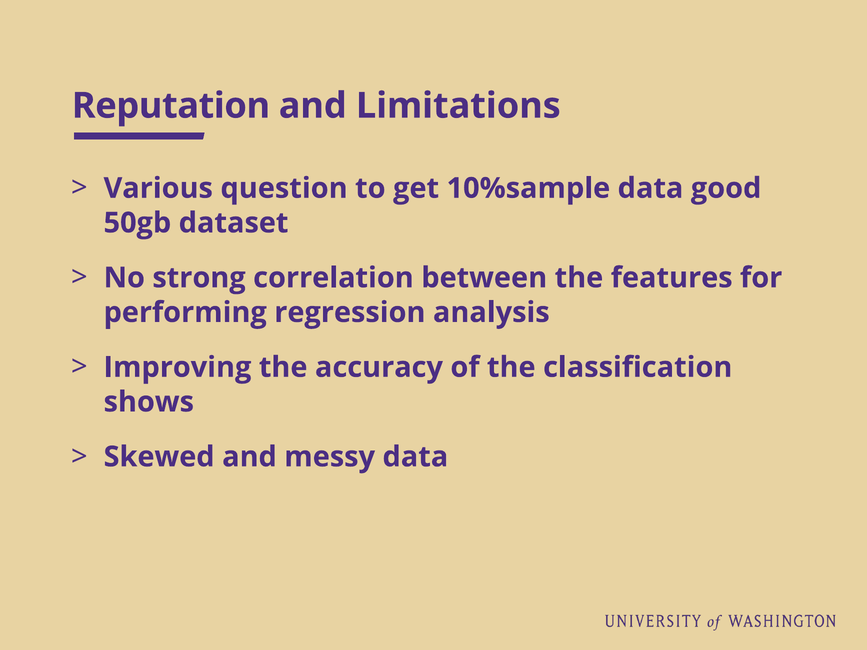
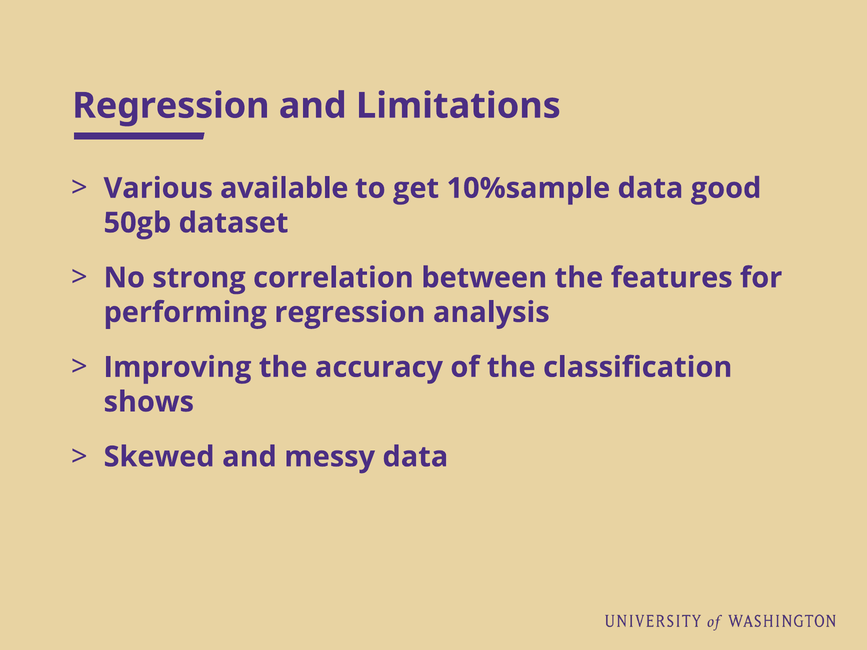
Reputation: Reputation -> Regression (171, 106)
question: question -> available (284, 188)
